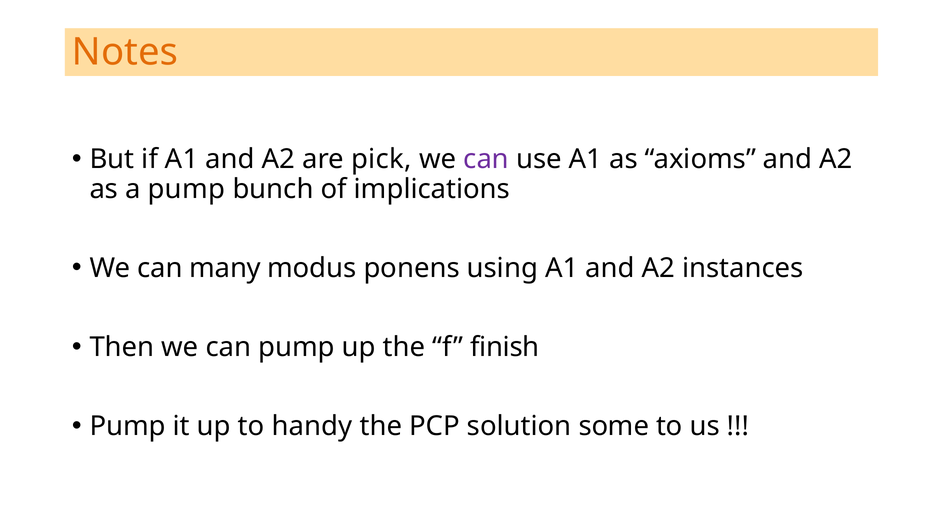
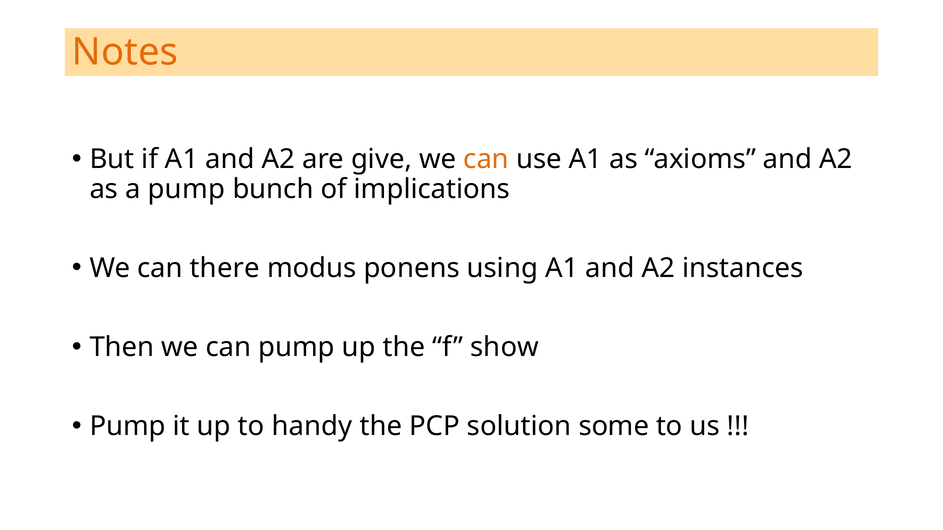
pick: pick -> give (382, 159)
can colour: purple -> orange (486, 159)
many: many -> there (225, 268)
finish: finish -> show (505, 347)
